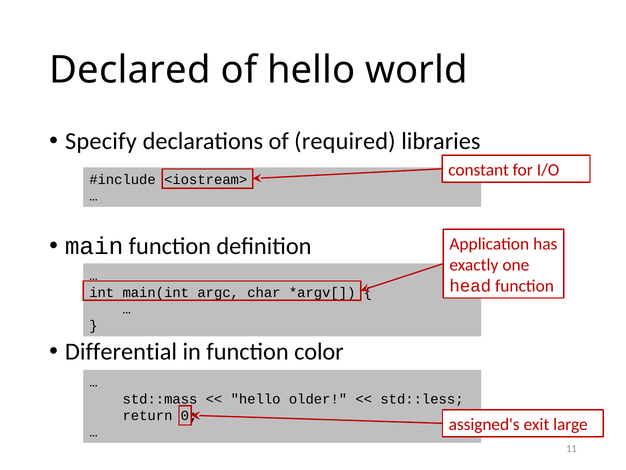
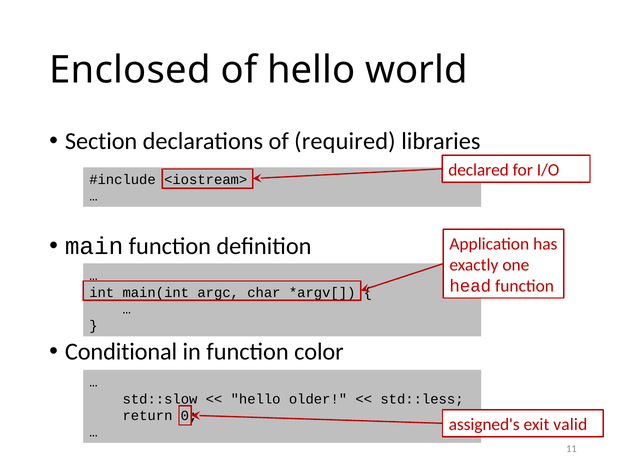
Declared: Declared -> Enclosed (130, 70)
Specify: Specify -> Section (101, 141)
constant: constant -> declared (479, 170)
Differential: Differential -> Conditional (121, 351)
std::mass: std::mass -> std::slow (160, 399)
large: large -> valid (570, 424)
